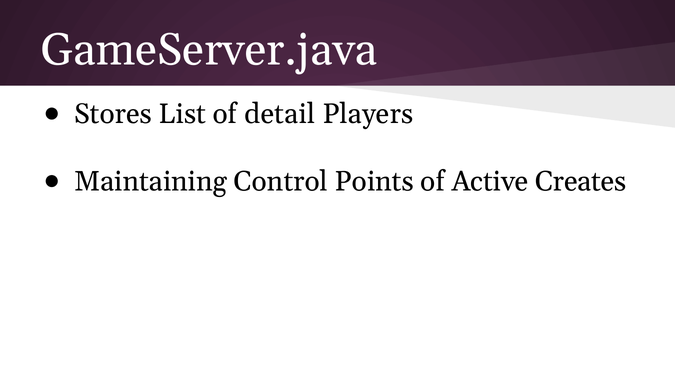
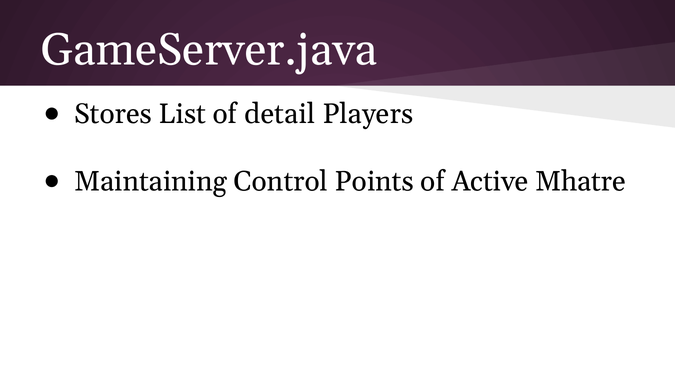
Creates: Creates -> Mhatre (581, 182)
